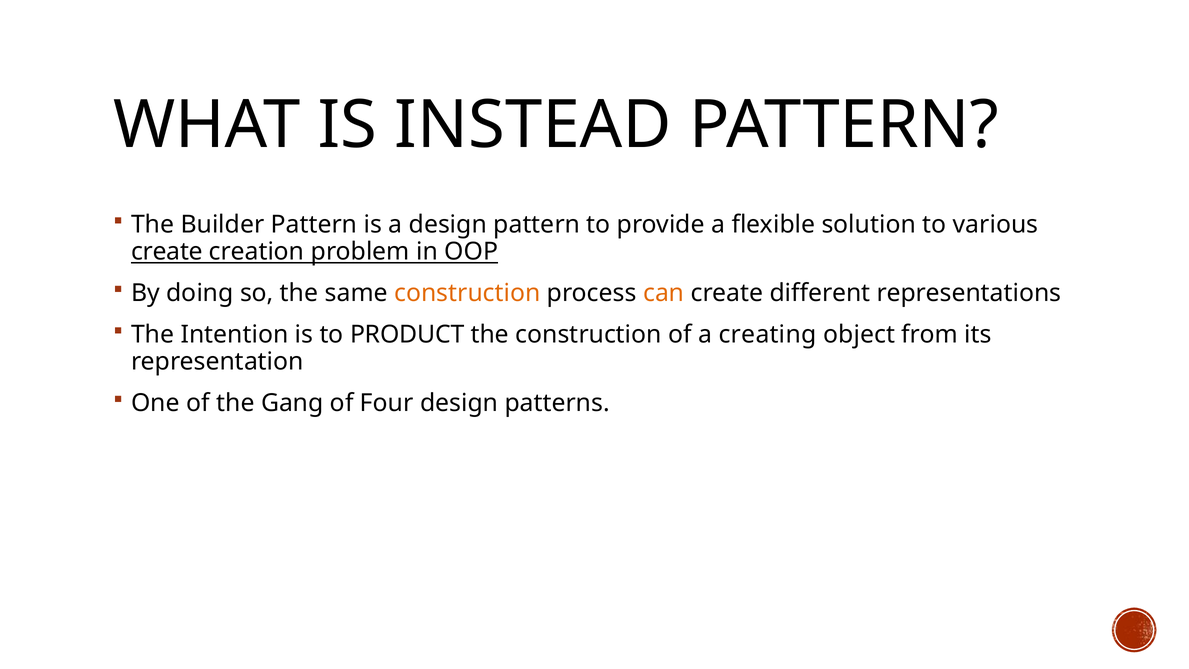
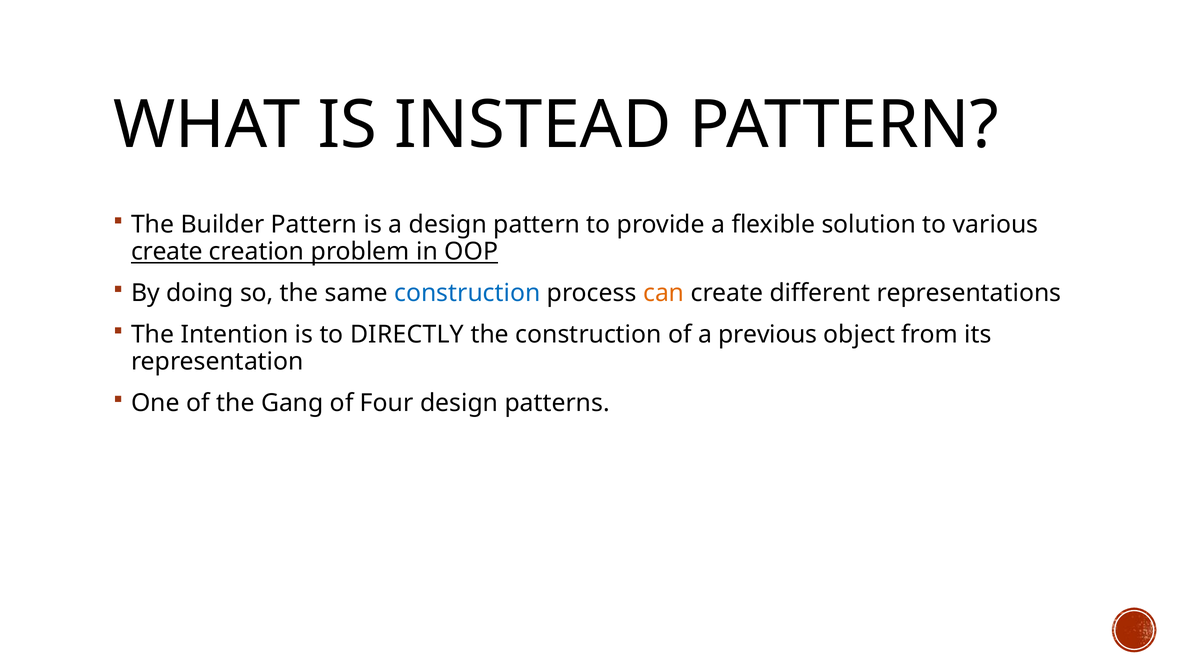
construction colour: orange -> blue (467, 293)
PRODUCT: PRODUCT -> DIRECTLY (407, 335)
creating: creating -> previous (768, 335)
